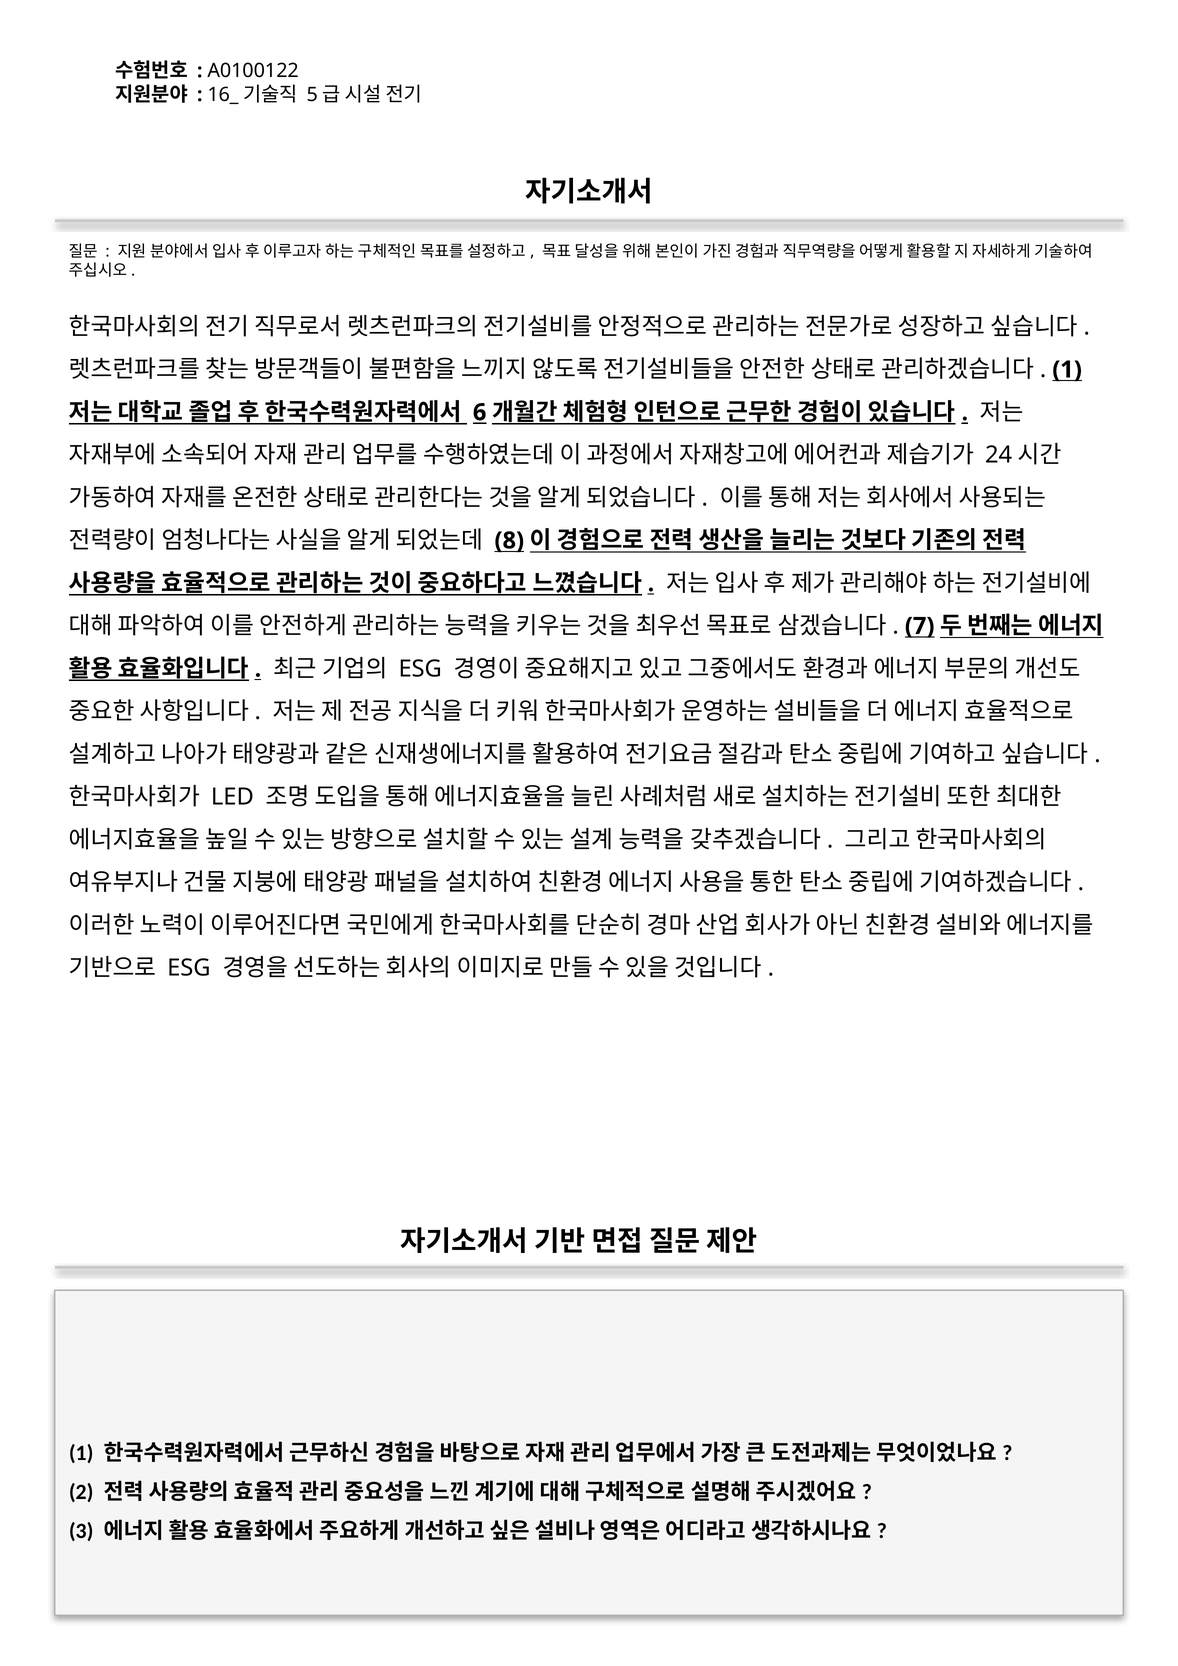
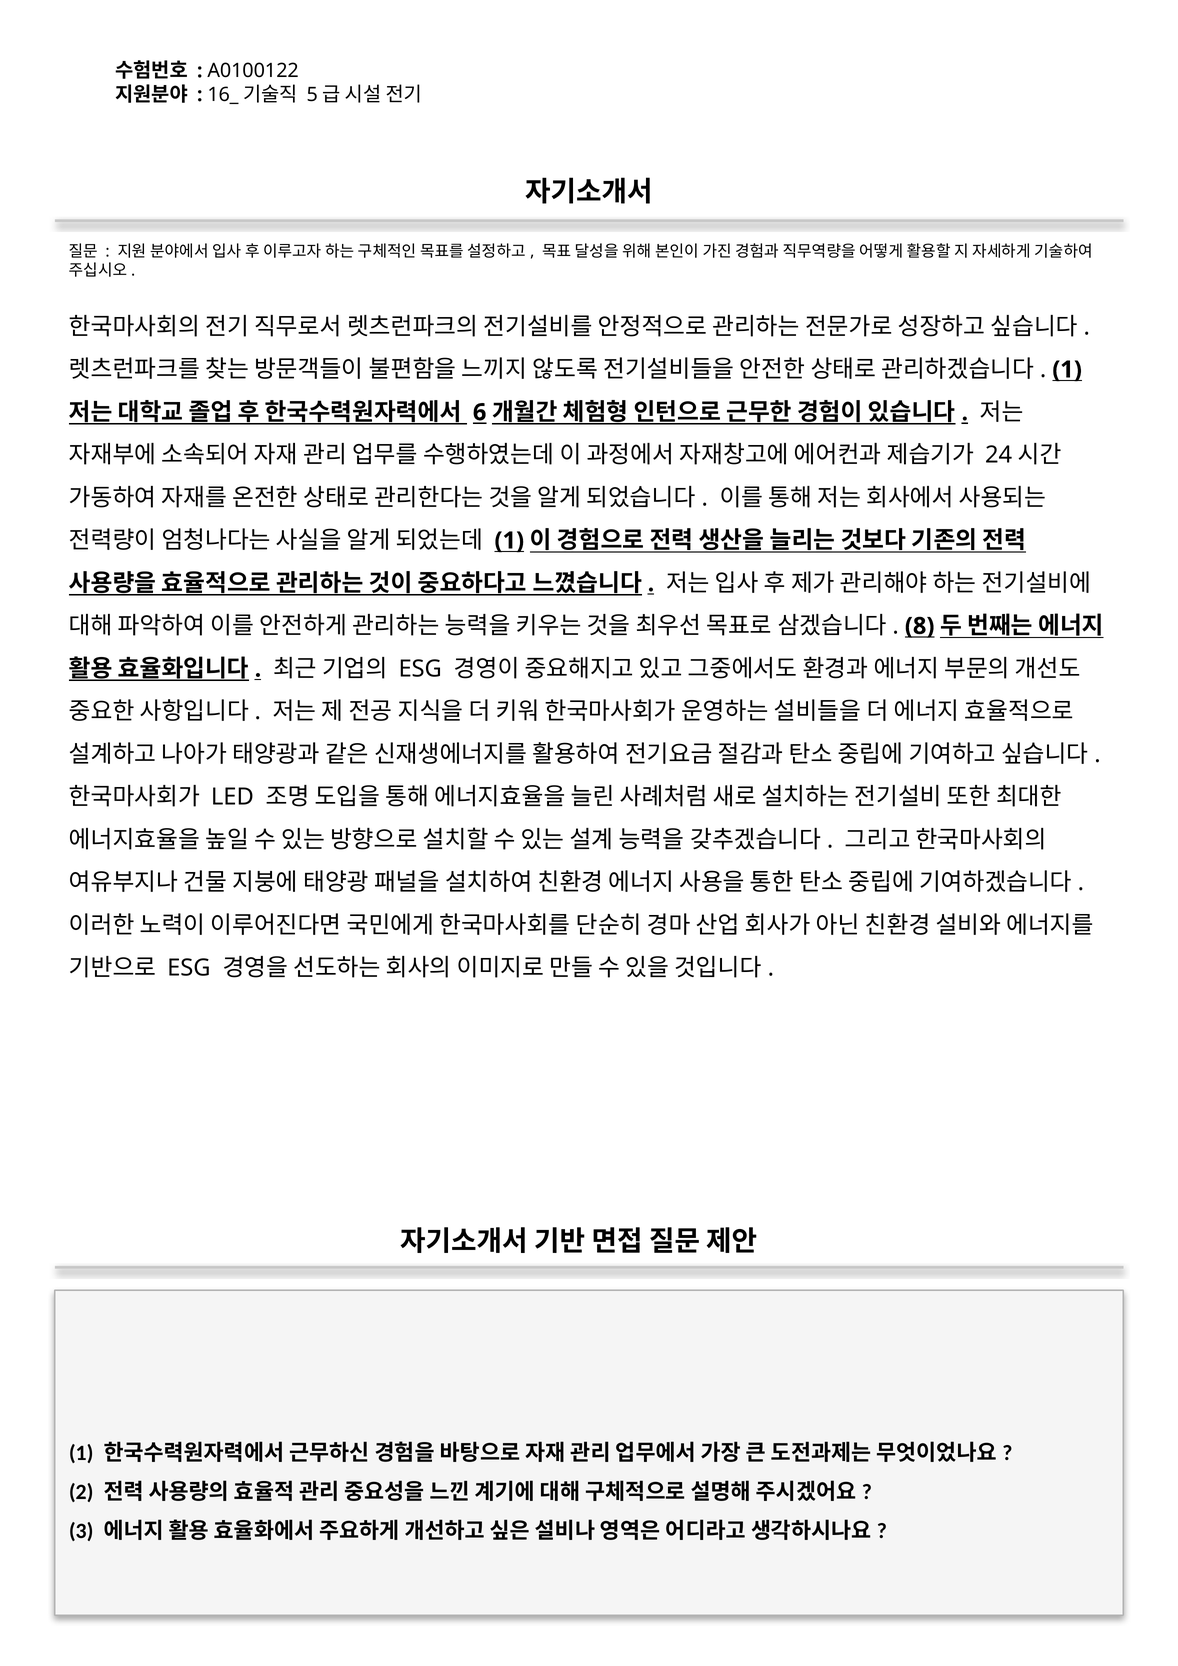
8: 8 -> 1 (509, 541)
7: 7 -> 8 (920, 626)
